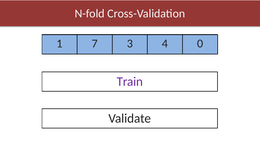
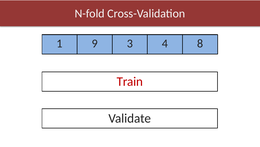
7: 7 -> 9 (95, 43)
0: 0 -> 8 (200, 43)
Train colour: purple -> red (130, 81)
